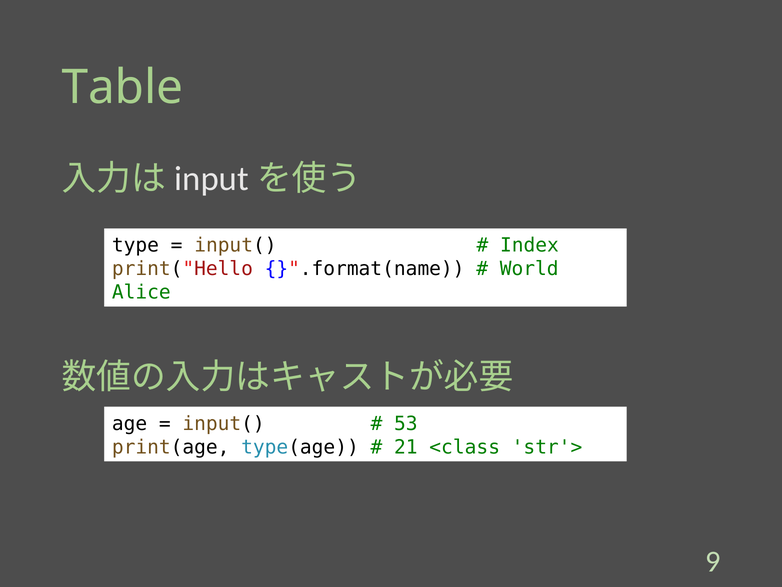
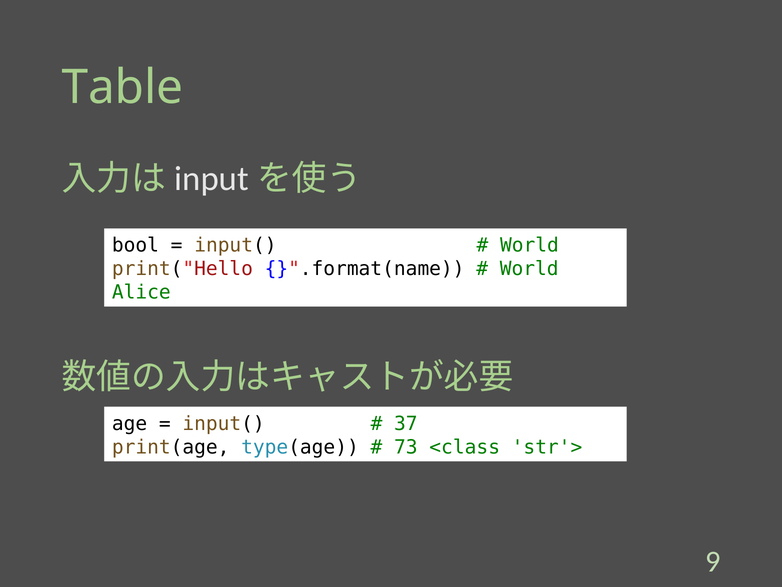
type: type -> bool (135, 245)
Index: Index -> World (529, 245)
53: 53 -> 37 (406, 423)
21: 21 -> 73 (406, 447)
